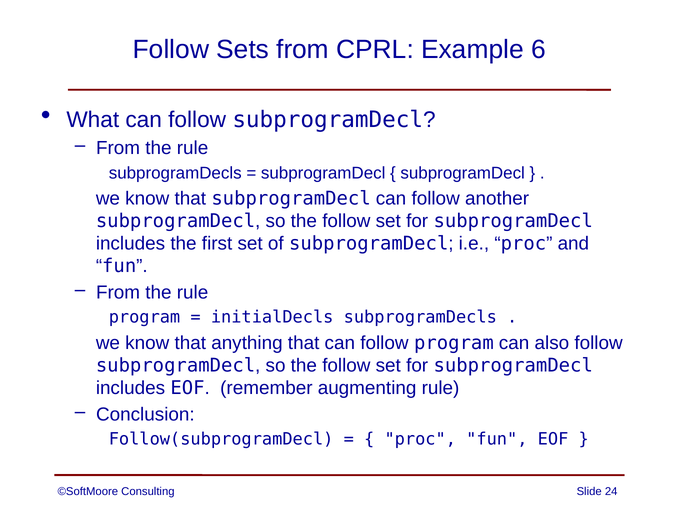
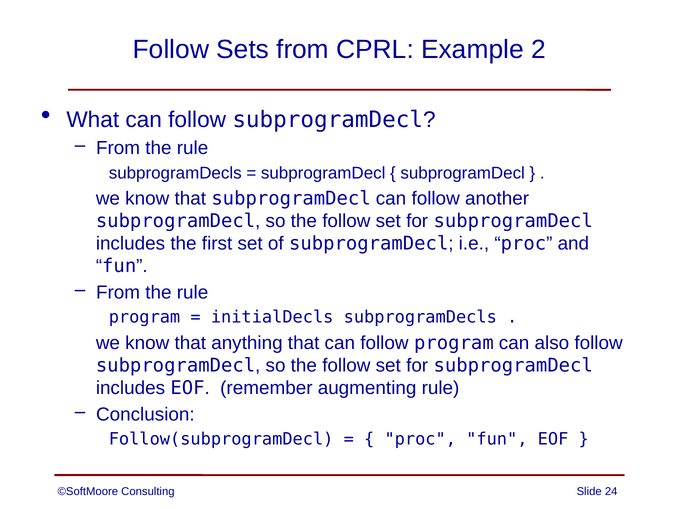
6: 6 -> 2 (538, 49)
